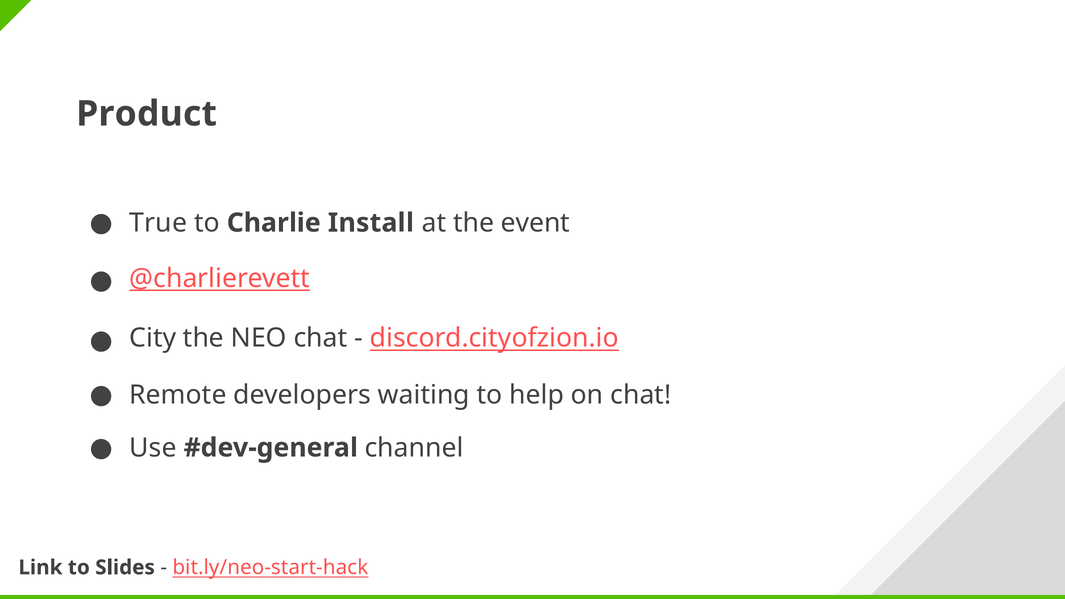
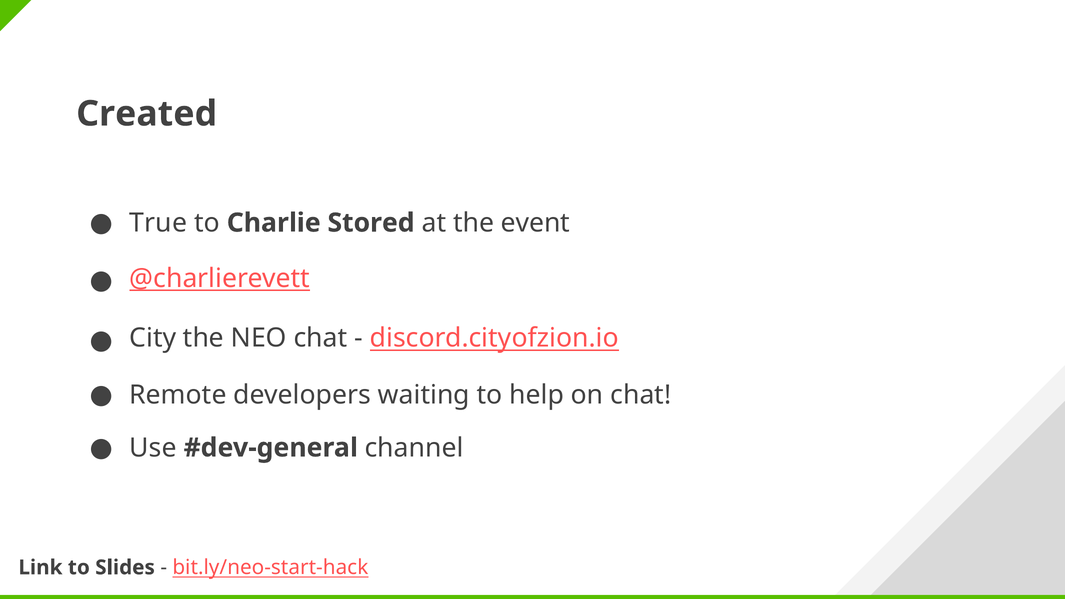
Product: Product -> Created (147, 114)
Install: Install -> Stored (371, 223)
